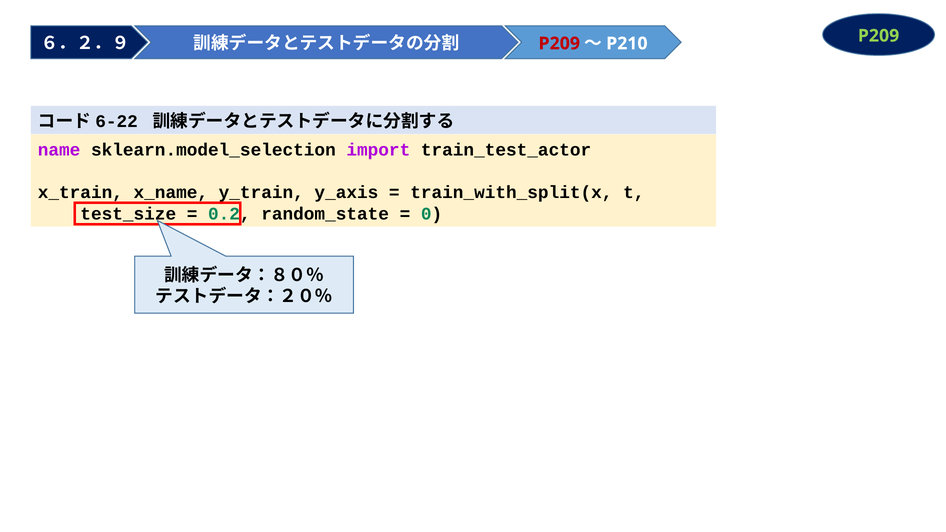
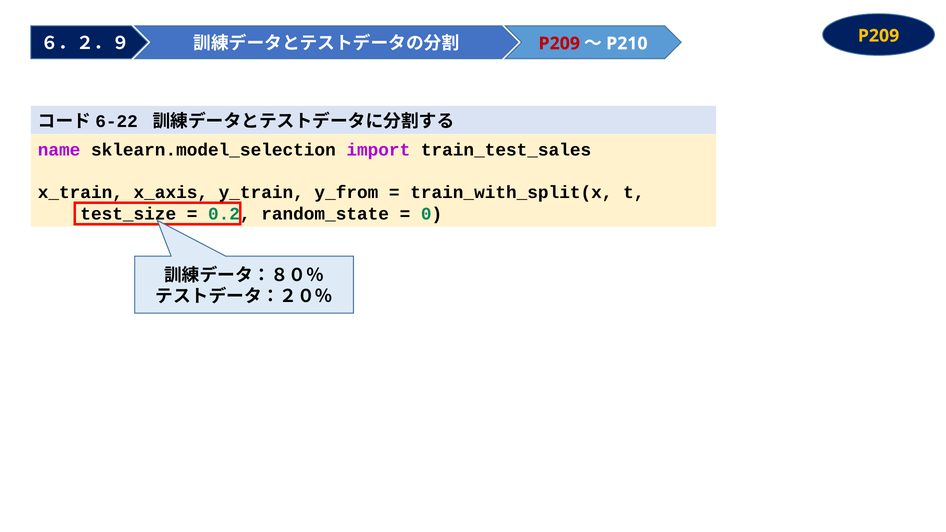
P209 colour: light green -> yellow (879, 36)
train_test_actor: train_test_actor -> train_test_sales (506, 150)
x_name: x_name -> x_axis (171, 192)
y_axis: y_axis -> y_from (346, 192)
